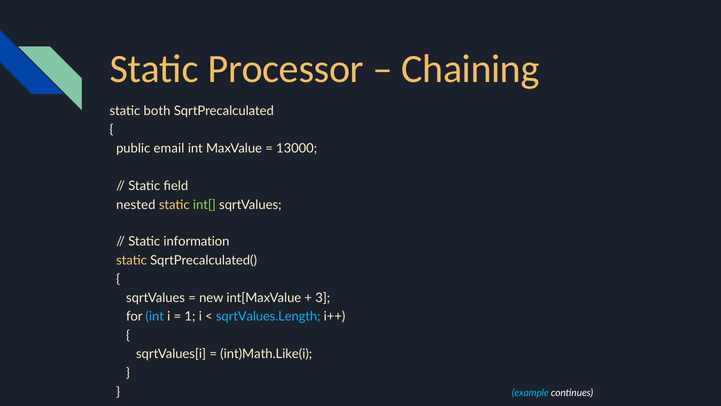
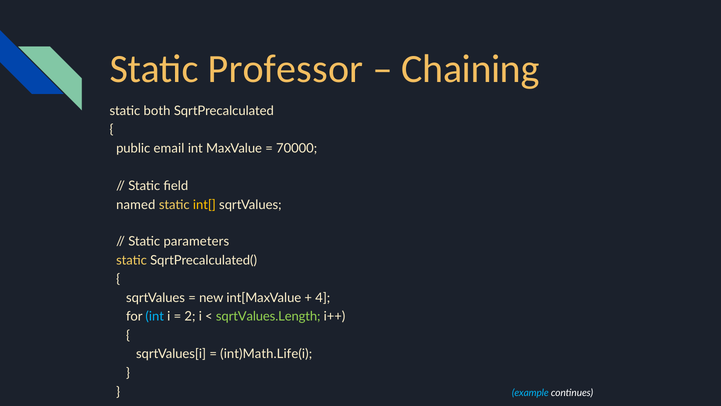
Processor: Processor -> Professor (286, 69)
13000: 13000 -> 70000 (297, 148)
nested: nested -> named (136, 205)
int[ colour: light green -> yellow (204, 205)
information: information -> parameters (196, 241)
3: 3 -> 4 (323, 298)
1: 1 -> 2 (190, 316)
sqrtValues.Length colour: light blue -> light green (268, 316)
int)Math.Like(i: int)Math.Like(i -> int)Math.Life(i (266, 354)
